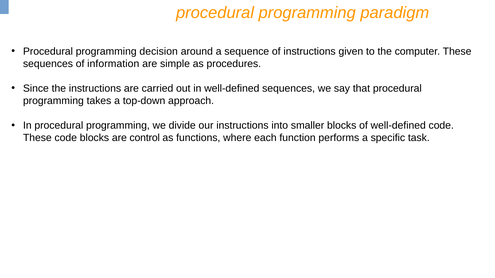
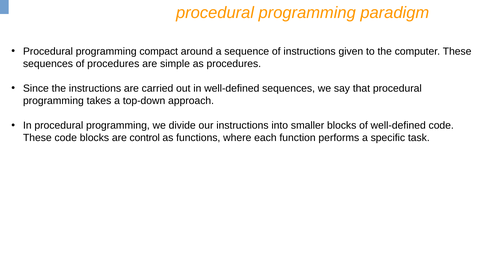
decision: decision -> compact (159, 51)
of information: information -> procedures (113, 64)
